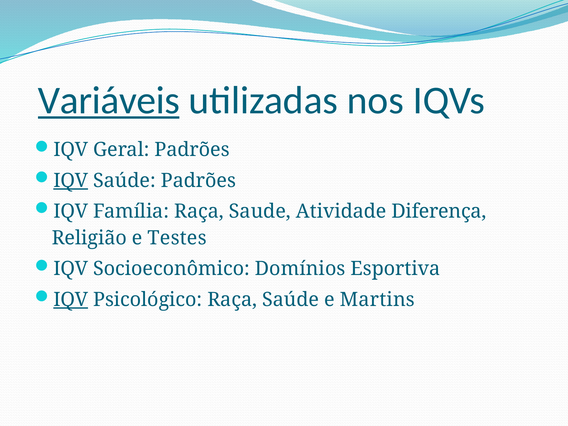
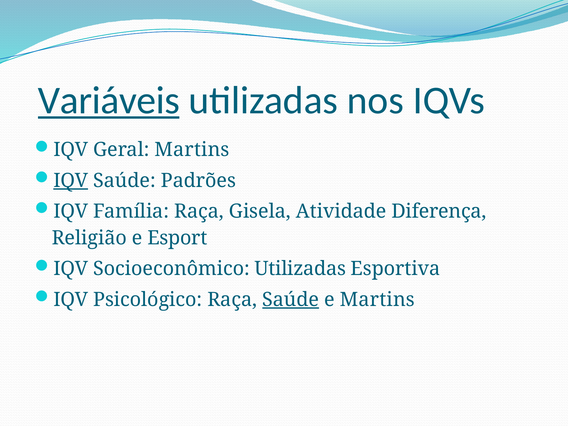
Geral Padrões: Padrões -> Martins (192, 150)
Saude: Saude -> Gisela (260, 211)
Testes: Testes -> Esport (177, 238)
Socioeconômico Domínios: Domínios -> Utilizadas (300, 269)
IQV underline: present -> none (71, 299)
Saúde underline: none -> present (291, 299)
